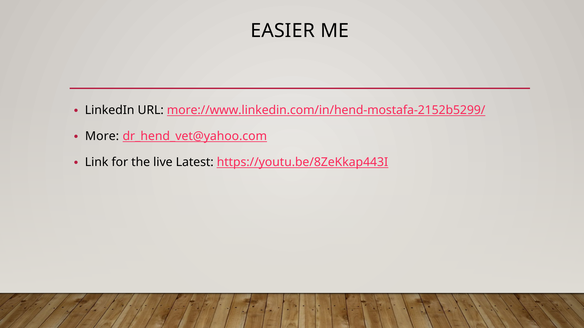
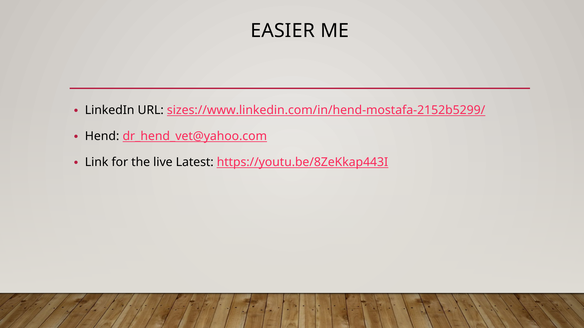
more://www.linkedin.com/in/hend-mostafa-2152b5299/: more://www.linkedin.com/in/hend-mostafa-2152b5299/ -> sizes://www.linkedin.com/in/hend-mostafa-2152b5299/ (326, 110)
More: More -> Hend (102, 136)
